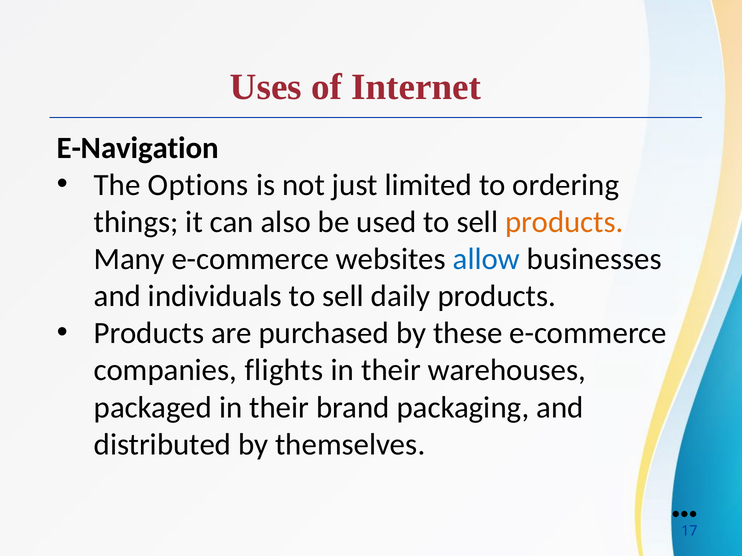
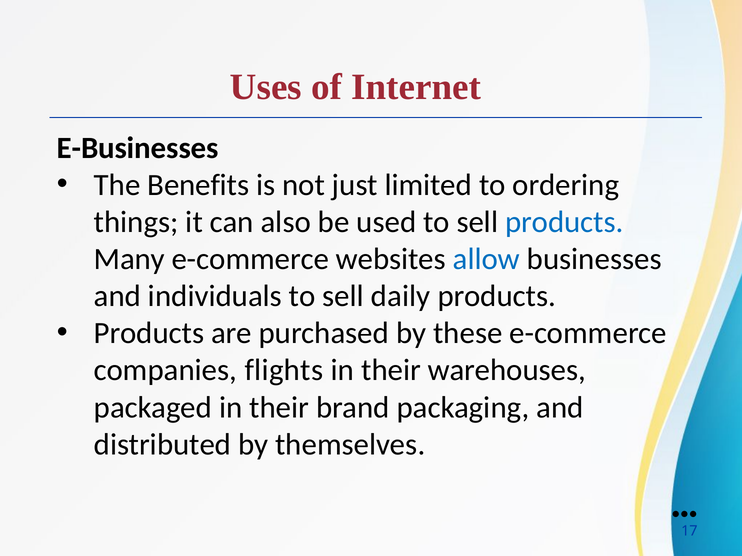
E-Navigation: E-Navigation -> E-Businesses (138, 148)
Options: Options -> Benefits (198, 185)
products colour: orange -> blue (564, 222)
